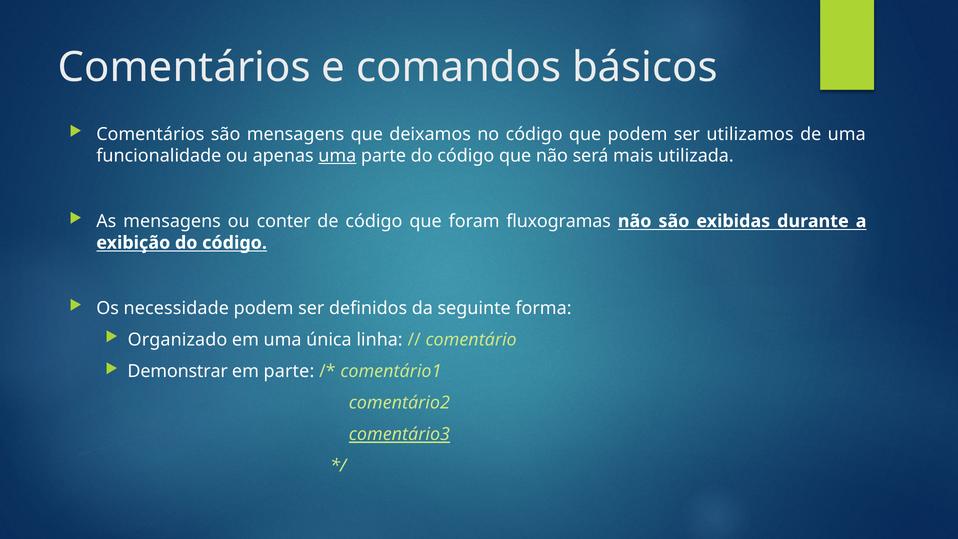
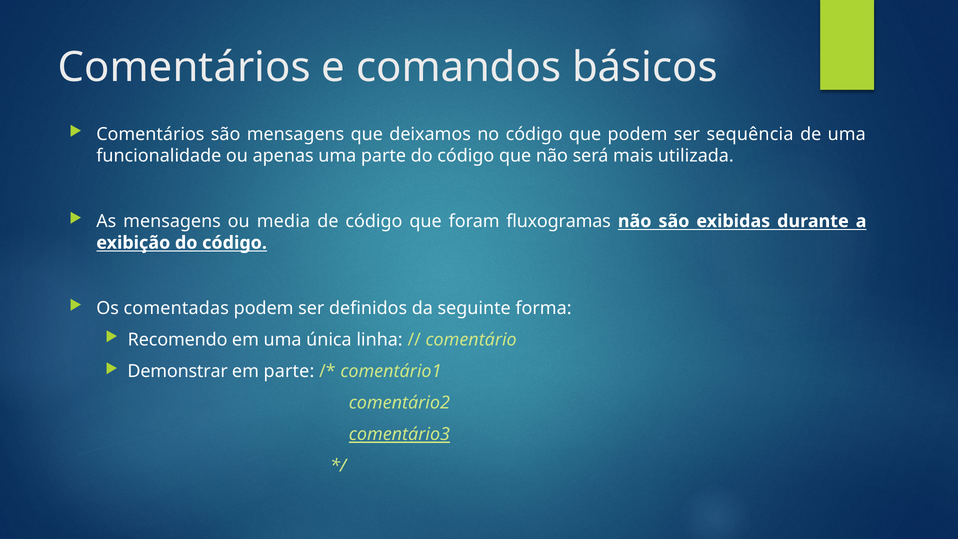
utilizamos: utilizamos -> sequência (750, 134)
uma underline: present -> none (337, 156)
conter: conter -> media (283, 221)
necessidade: necessidade -> comentadas (176, 308)
Organizado: Organizado -> Recomendo (178, 340)
